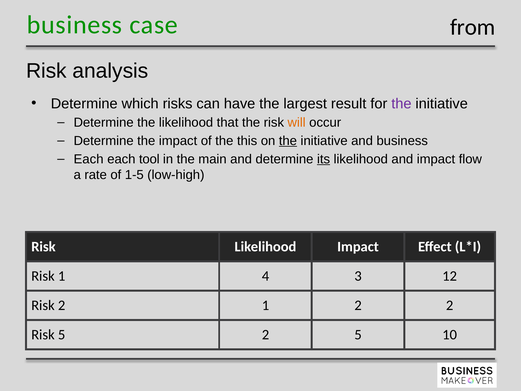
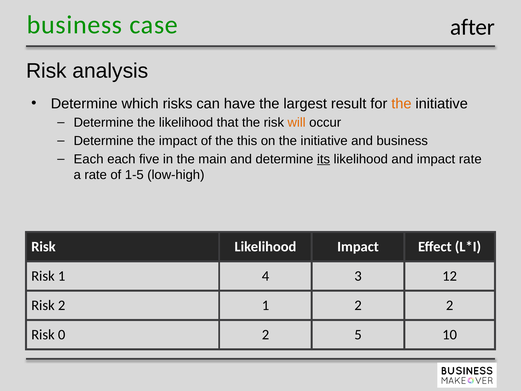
from: from -> after (473, 27)
the colour: purple -> orange (401, 104)
the underline: present -> none (288, 141)
tool: tool -> five (149, 159)
impact flow: flow -> rate (470, 159)
Risk 5: 5 -> 0 (62, 334)
